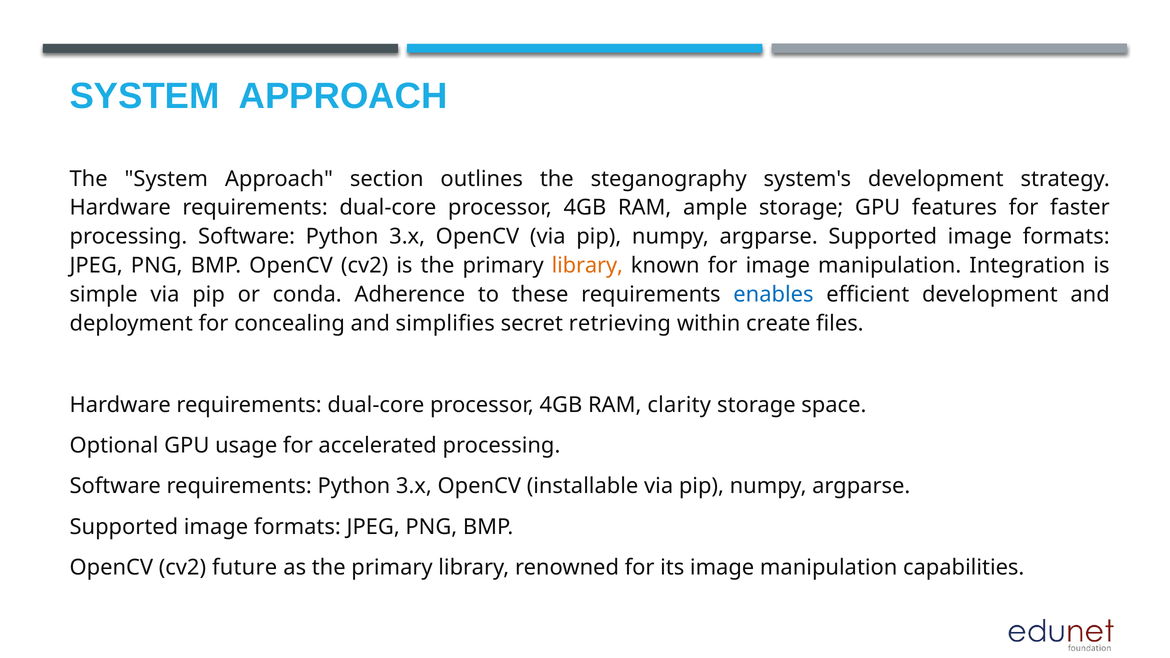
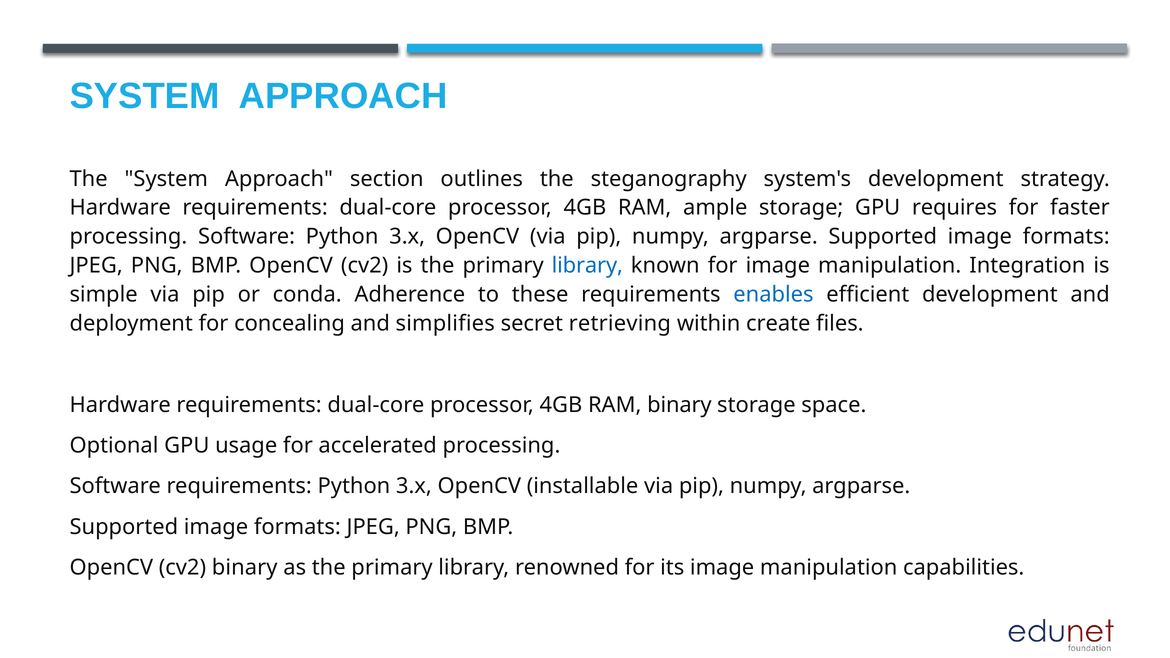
features: features -> requires (955, 208)
library colour: orange -> blue (587, 266)
RAM clarity: clarity -> binary (679, 405)
cv2 future: future -> binary (245, 568)
